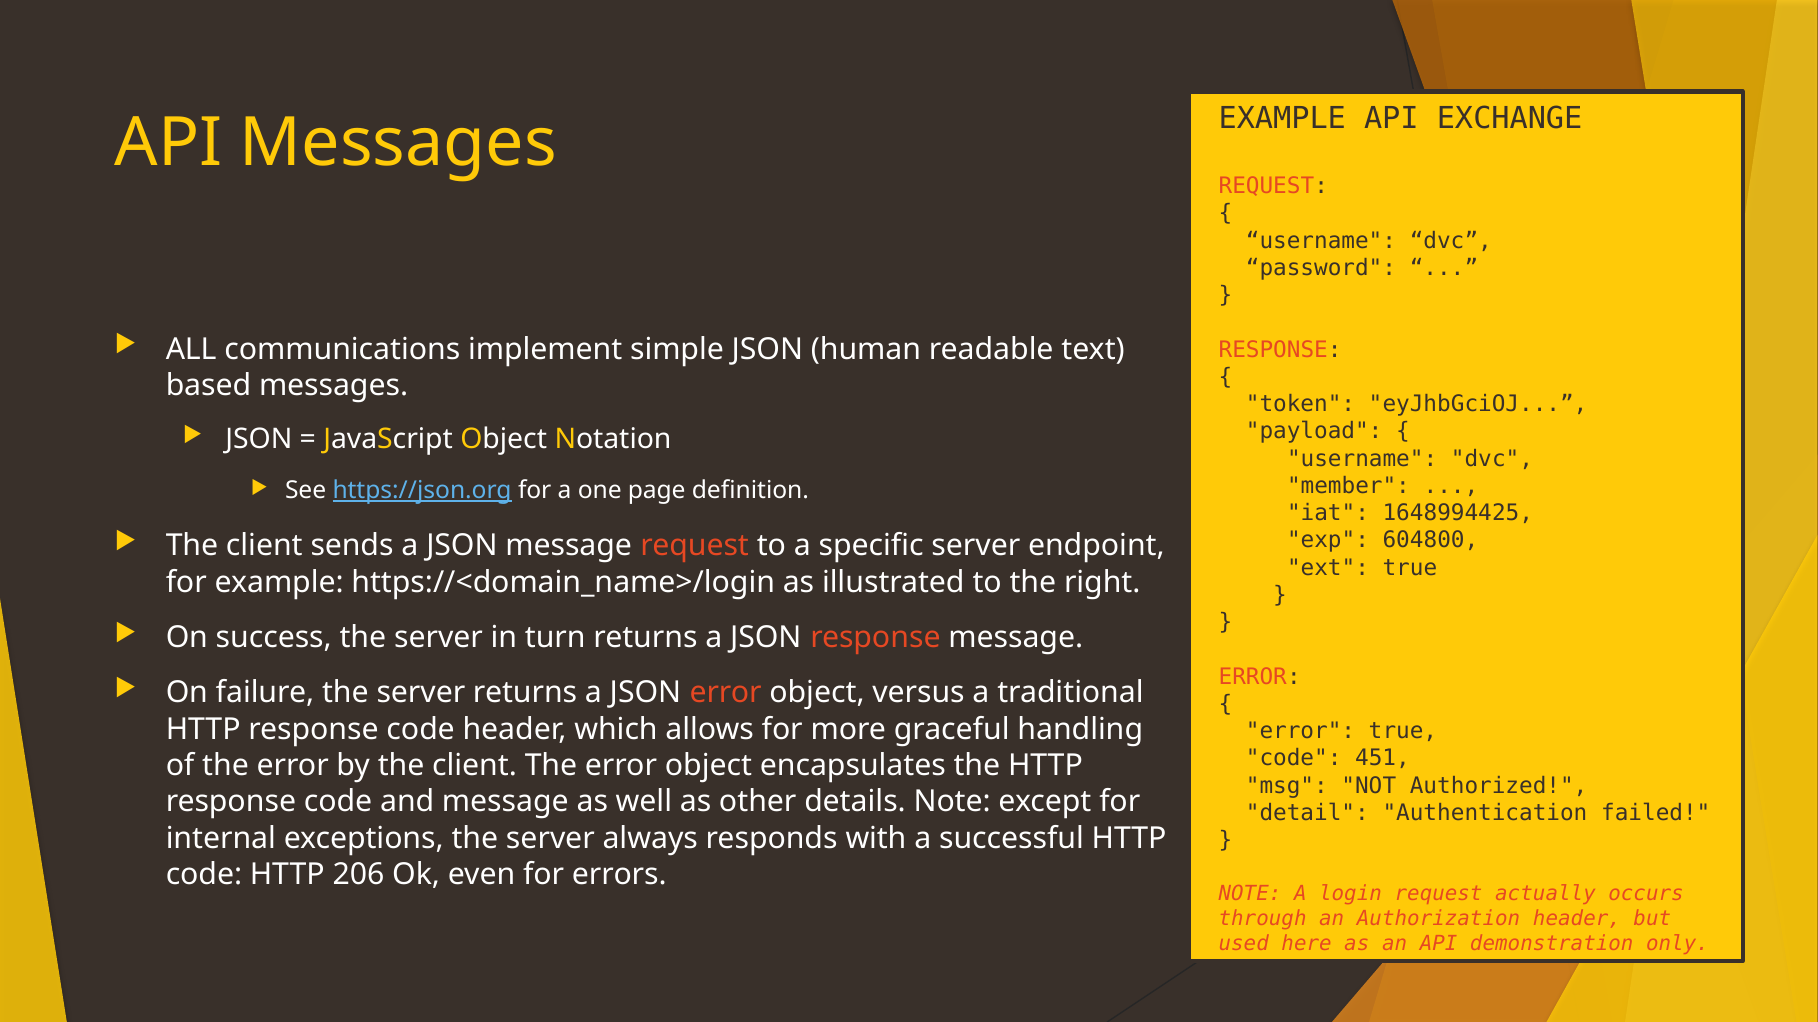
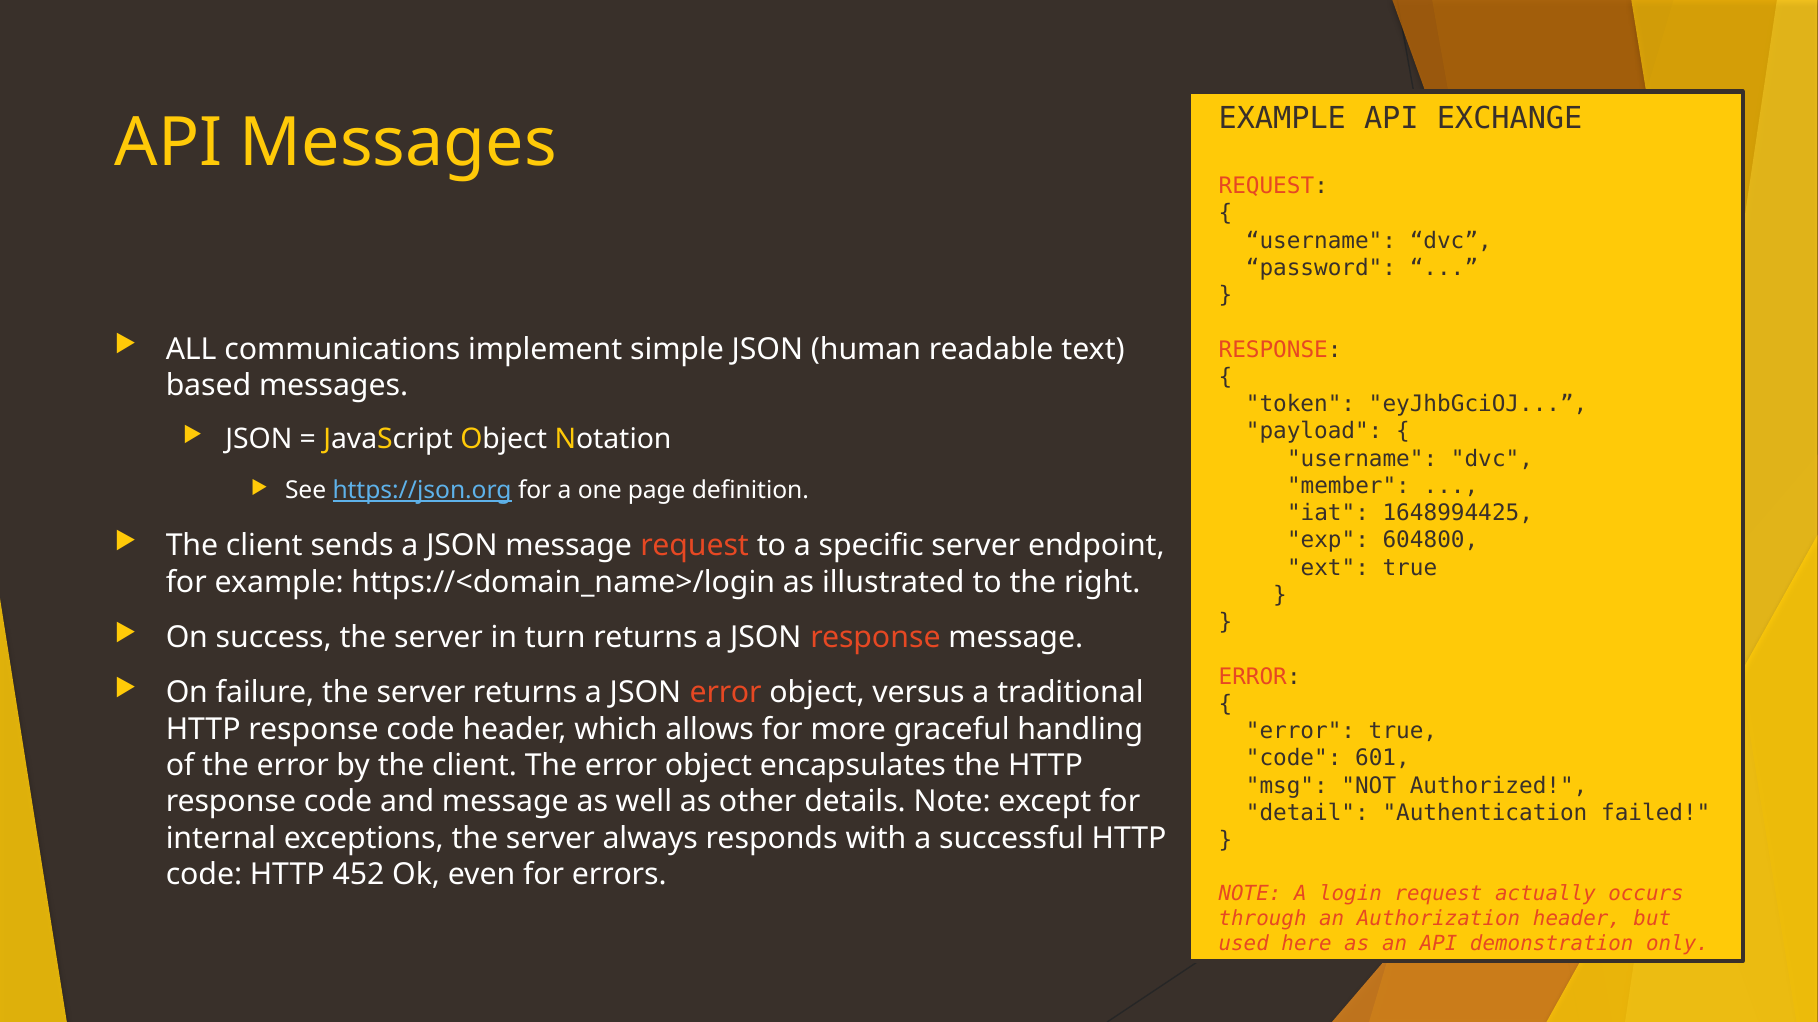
451: 451 -> 601 (1382, 759)
206: 206 -> 452 (359, 875)
